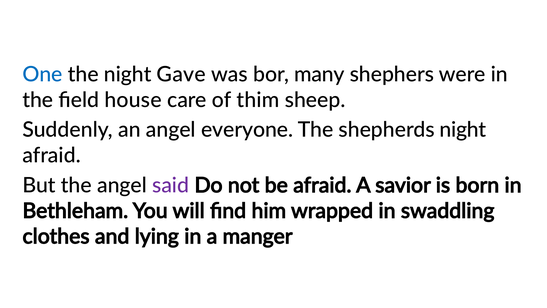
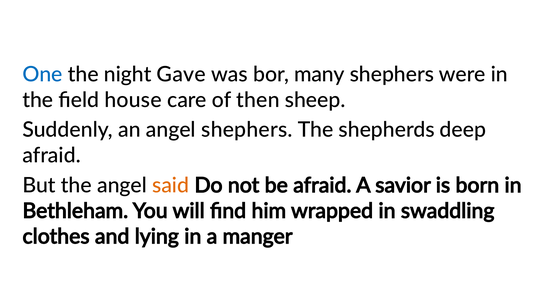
thim: thim -> then (258, 100)
angel everyone: everyone -> shephers (247, 130)
shepherds night: night -> deep (463, 130)
said colour: purple -> orange (171, 185)
